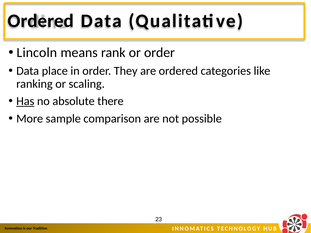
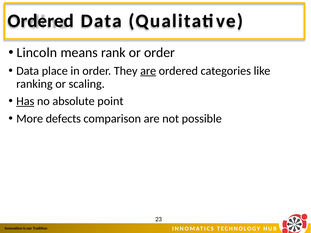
are underline: none -> present (148, 71)
there: there -> point (110, 101)
sample: sample -> defects (63, 119)
